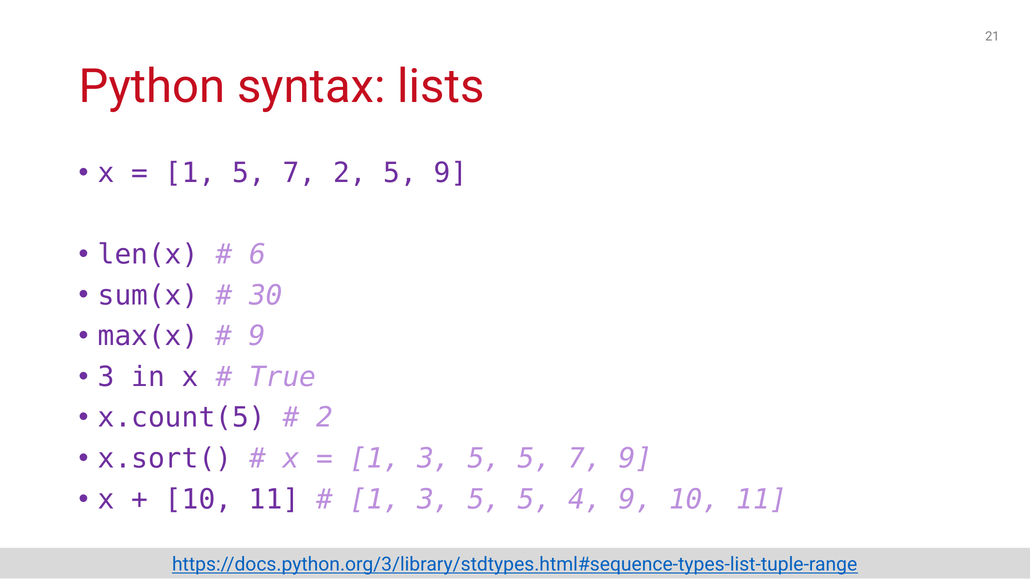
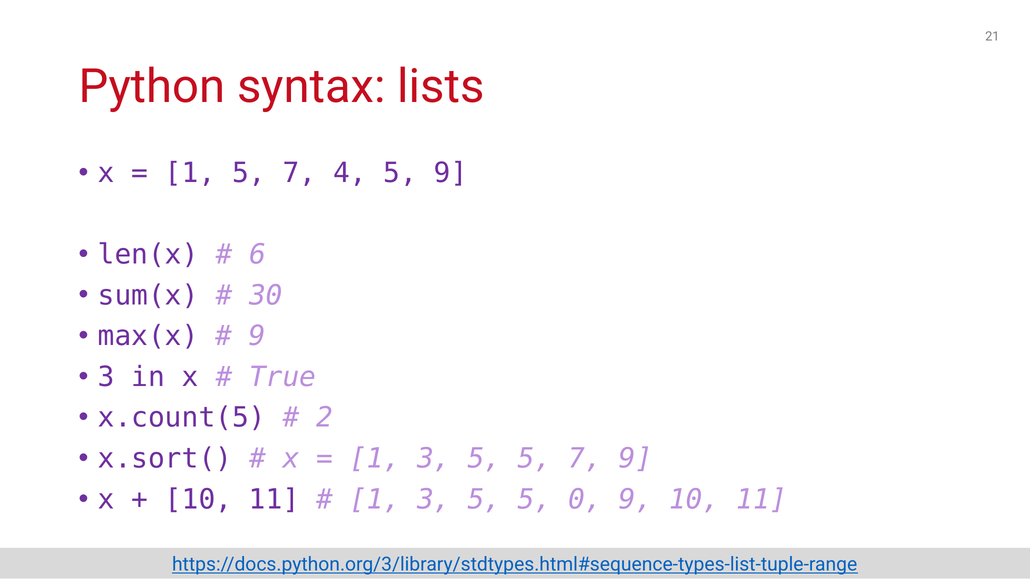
7 2: 2 -> 4 (350, 173)
4: 4 -> 0 (585, 500)
